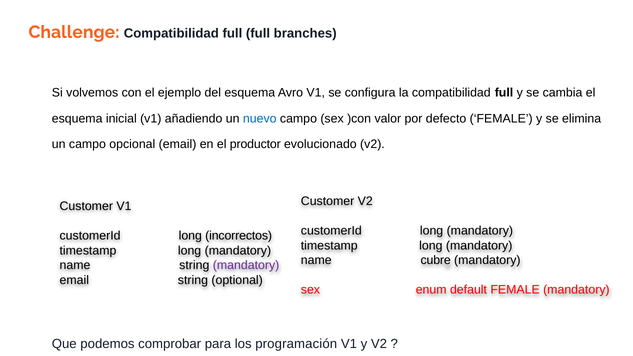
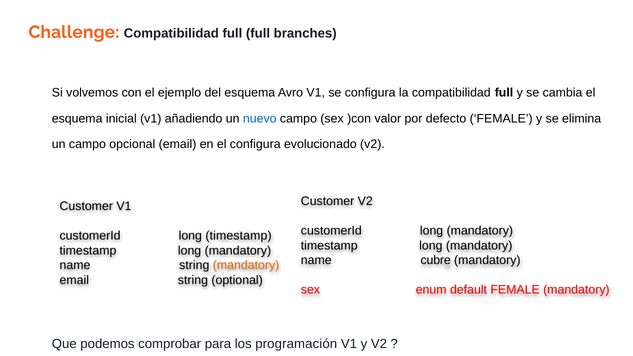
el productor: productor -> configura (255, 144)
long incorrectos: incorrectos -> timestamp (239, 236)
mandatory colour: purple -> orange (246, 265)
